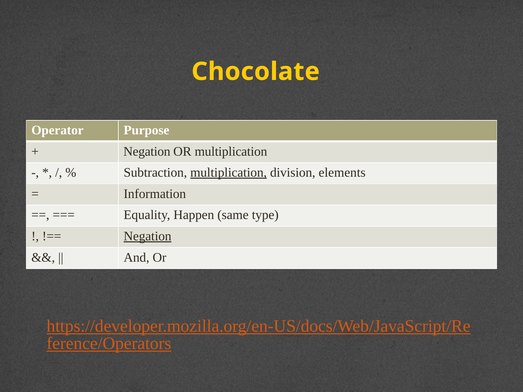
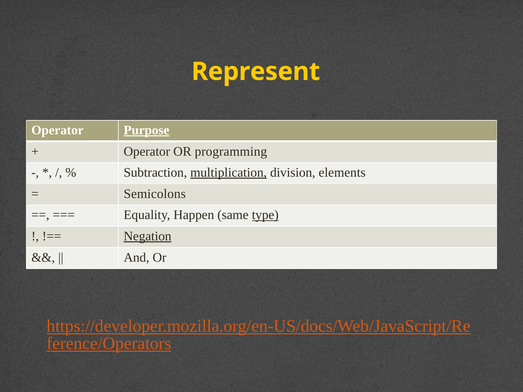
Chocolate: Chocolate -> Represent (256, 72)
Purpose underline: none -> present (146, 130)
Negation: Negation -> Operator (147, 151)
OR multiplication: multiplication -> programming (231, 151)
Information: Information -> Semicolons (155, 194)
type underline: none -> present (265, 215)
